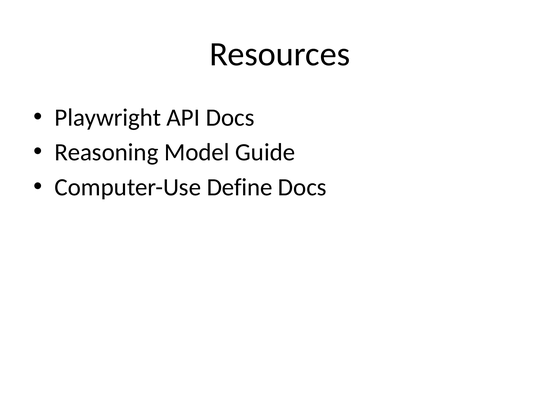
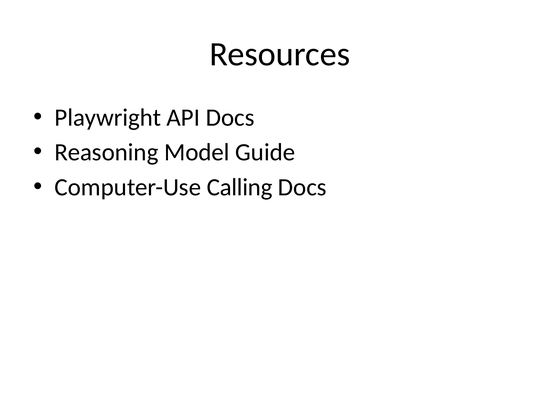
Define: Define -> Calling (240, 187)
